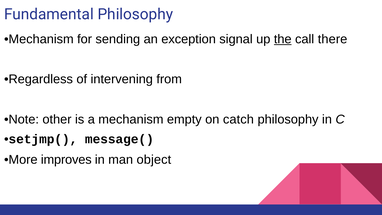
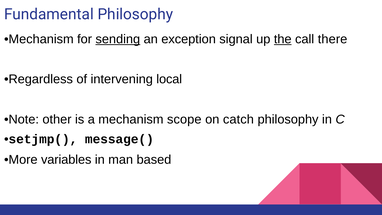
sending underline: none -> present (118, 39)
from: from -> local (169, 79)
empty: empty -> scope (184, 119)
improves: improves -> variables (66, 160)
object: object -> based (154, 160)
